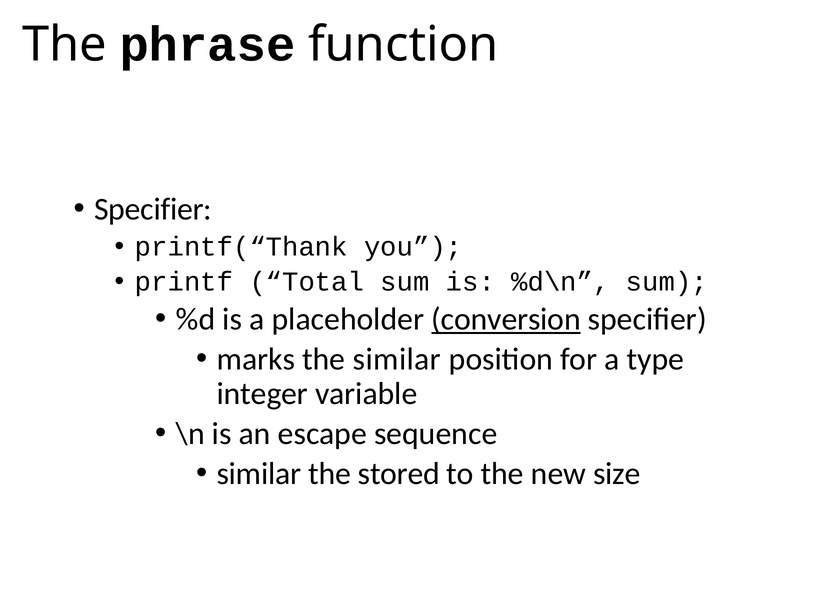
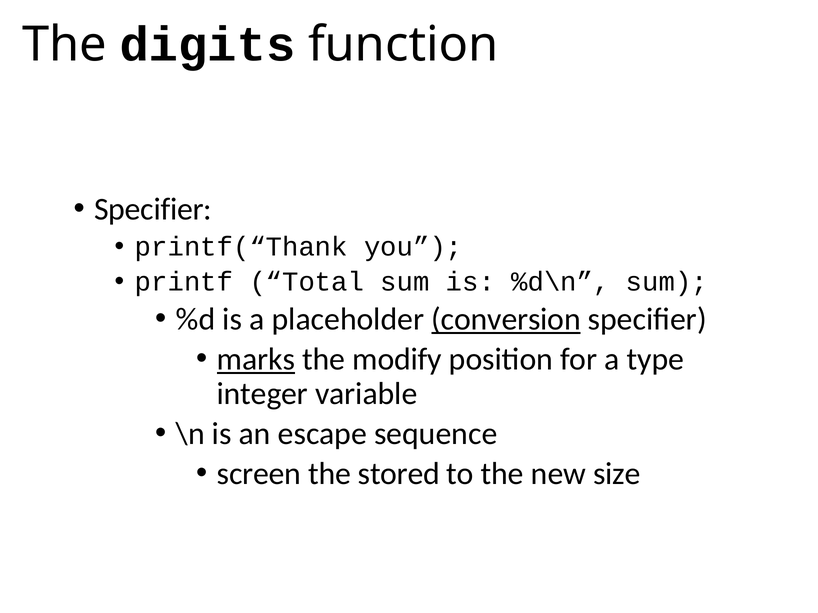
phrase: phrase -> digits (207, 45)
marks underline: none -> present (256, 359)
the similar: similar -> modify (397, 359)
similar: similar -> screen (259, 474)
